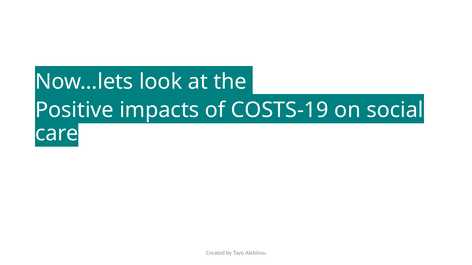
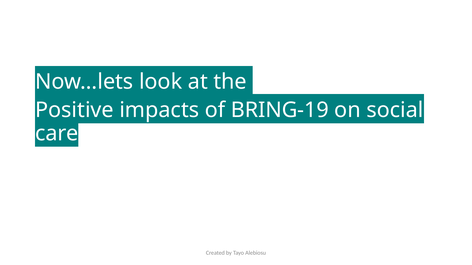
COSTS-19: COSTS-19 -> BRING-19 (280, 110)
